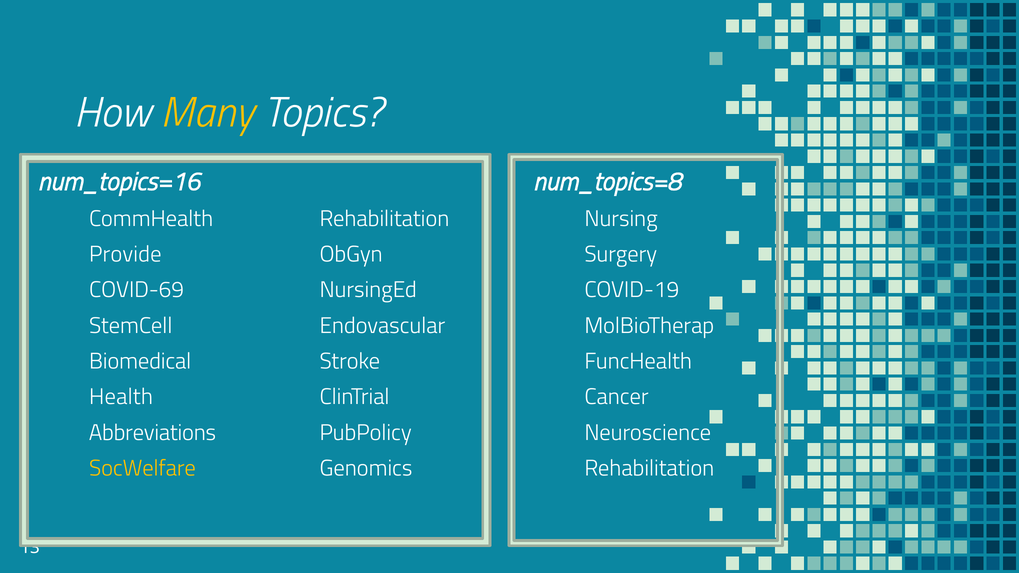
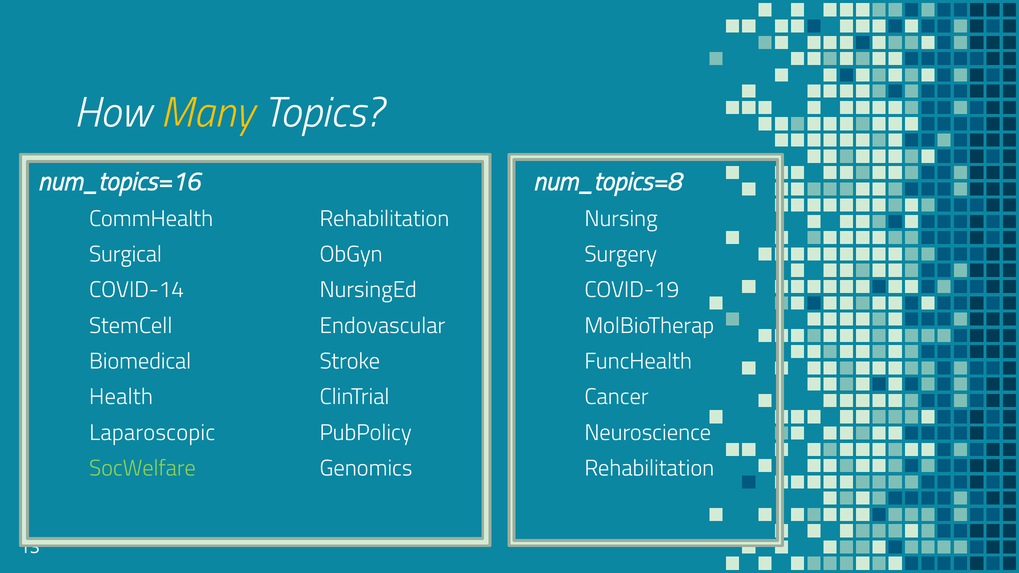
Provide: Provide -> Surgical (125, 254)
COVID-69: COVID-69 -> COVID-14 (136, 290)
Abbreviations: Abbreviations -> Laparoscopic (152, 433)
SocWelfare colour: yellow -> light green (142, 468)
